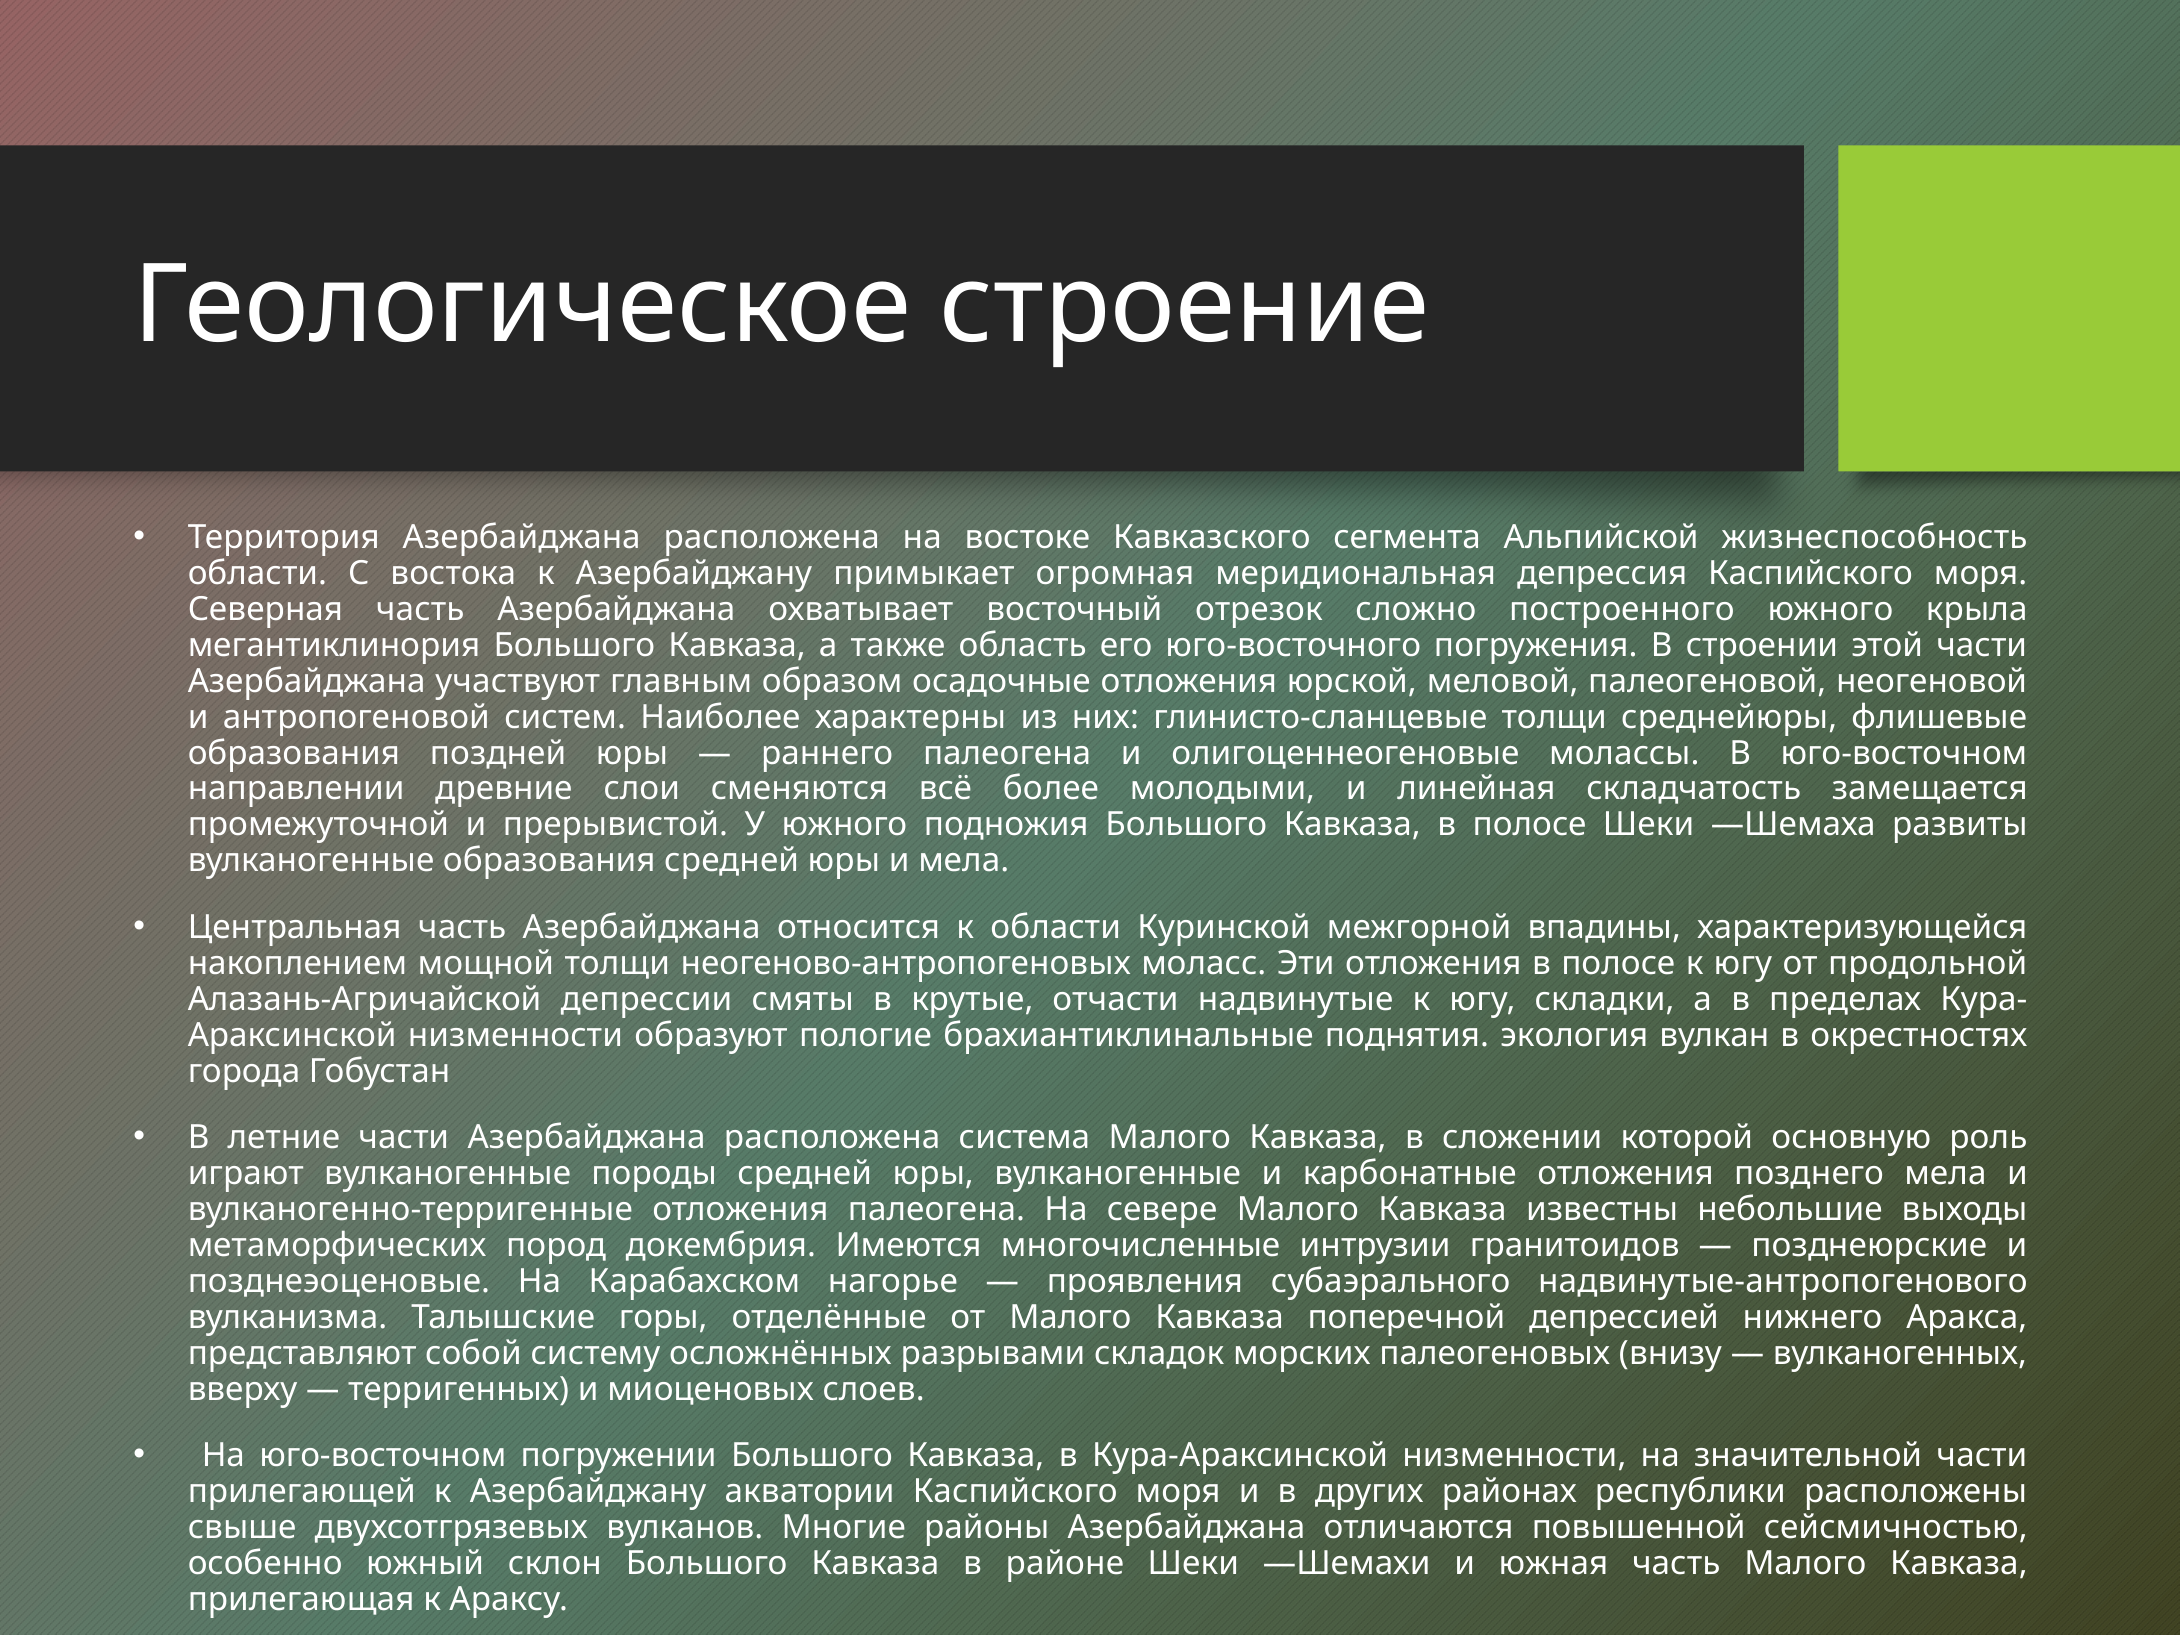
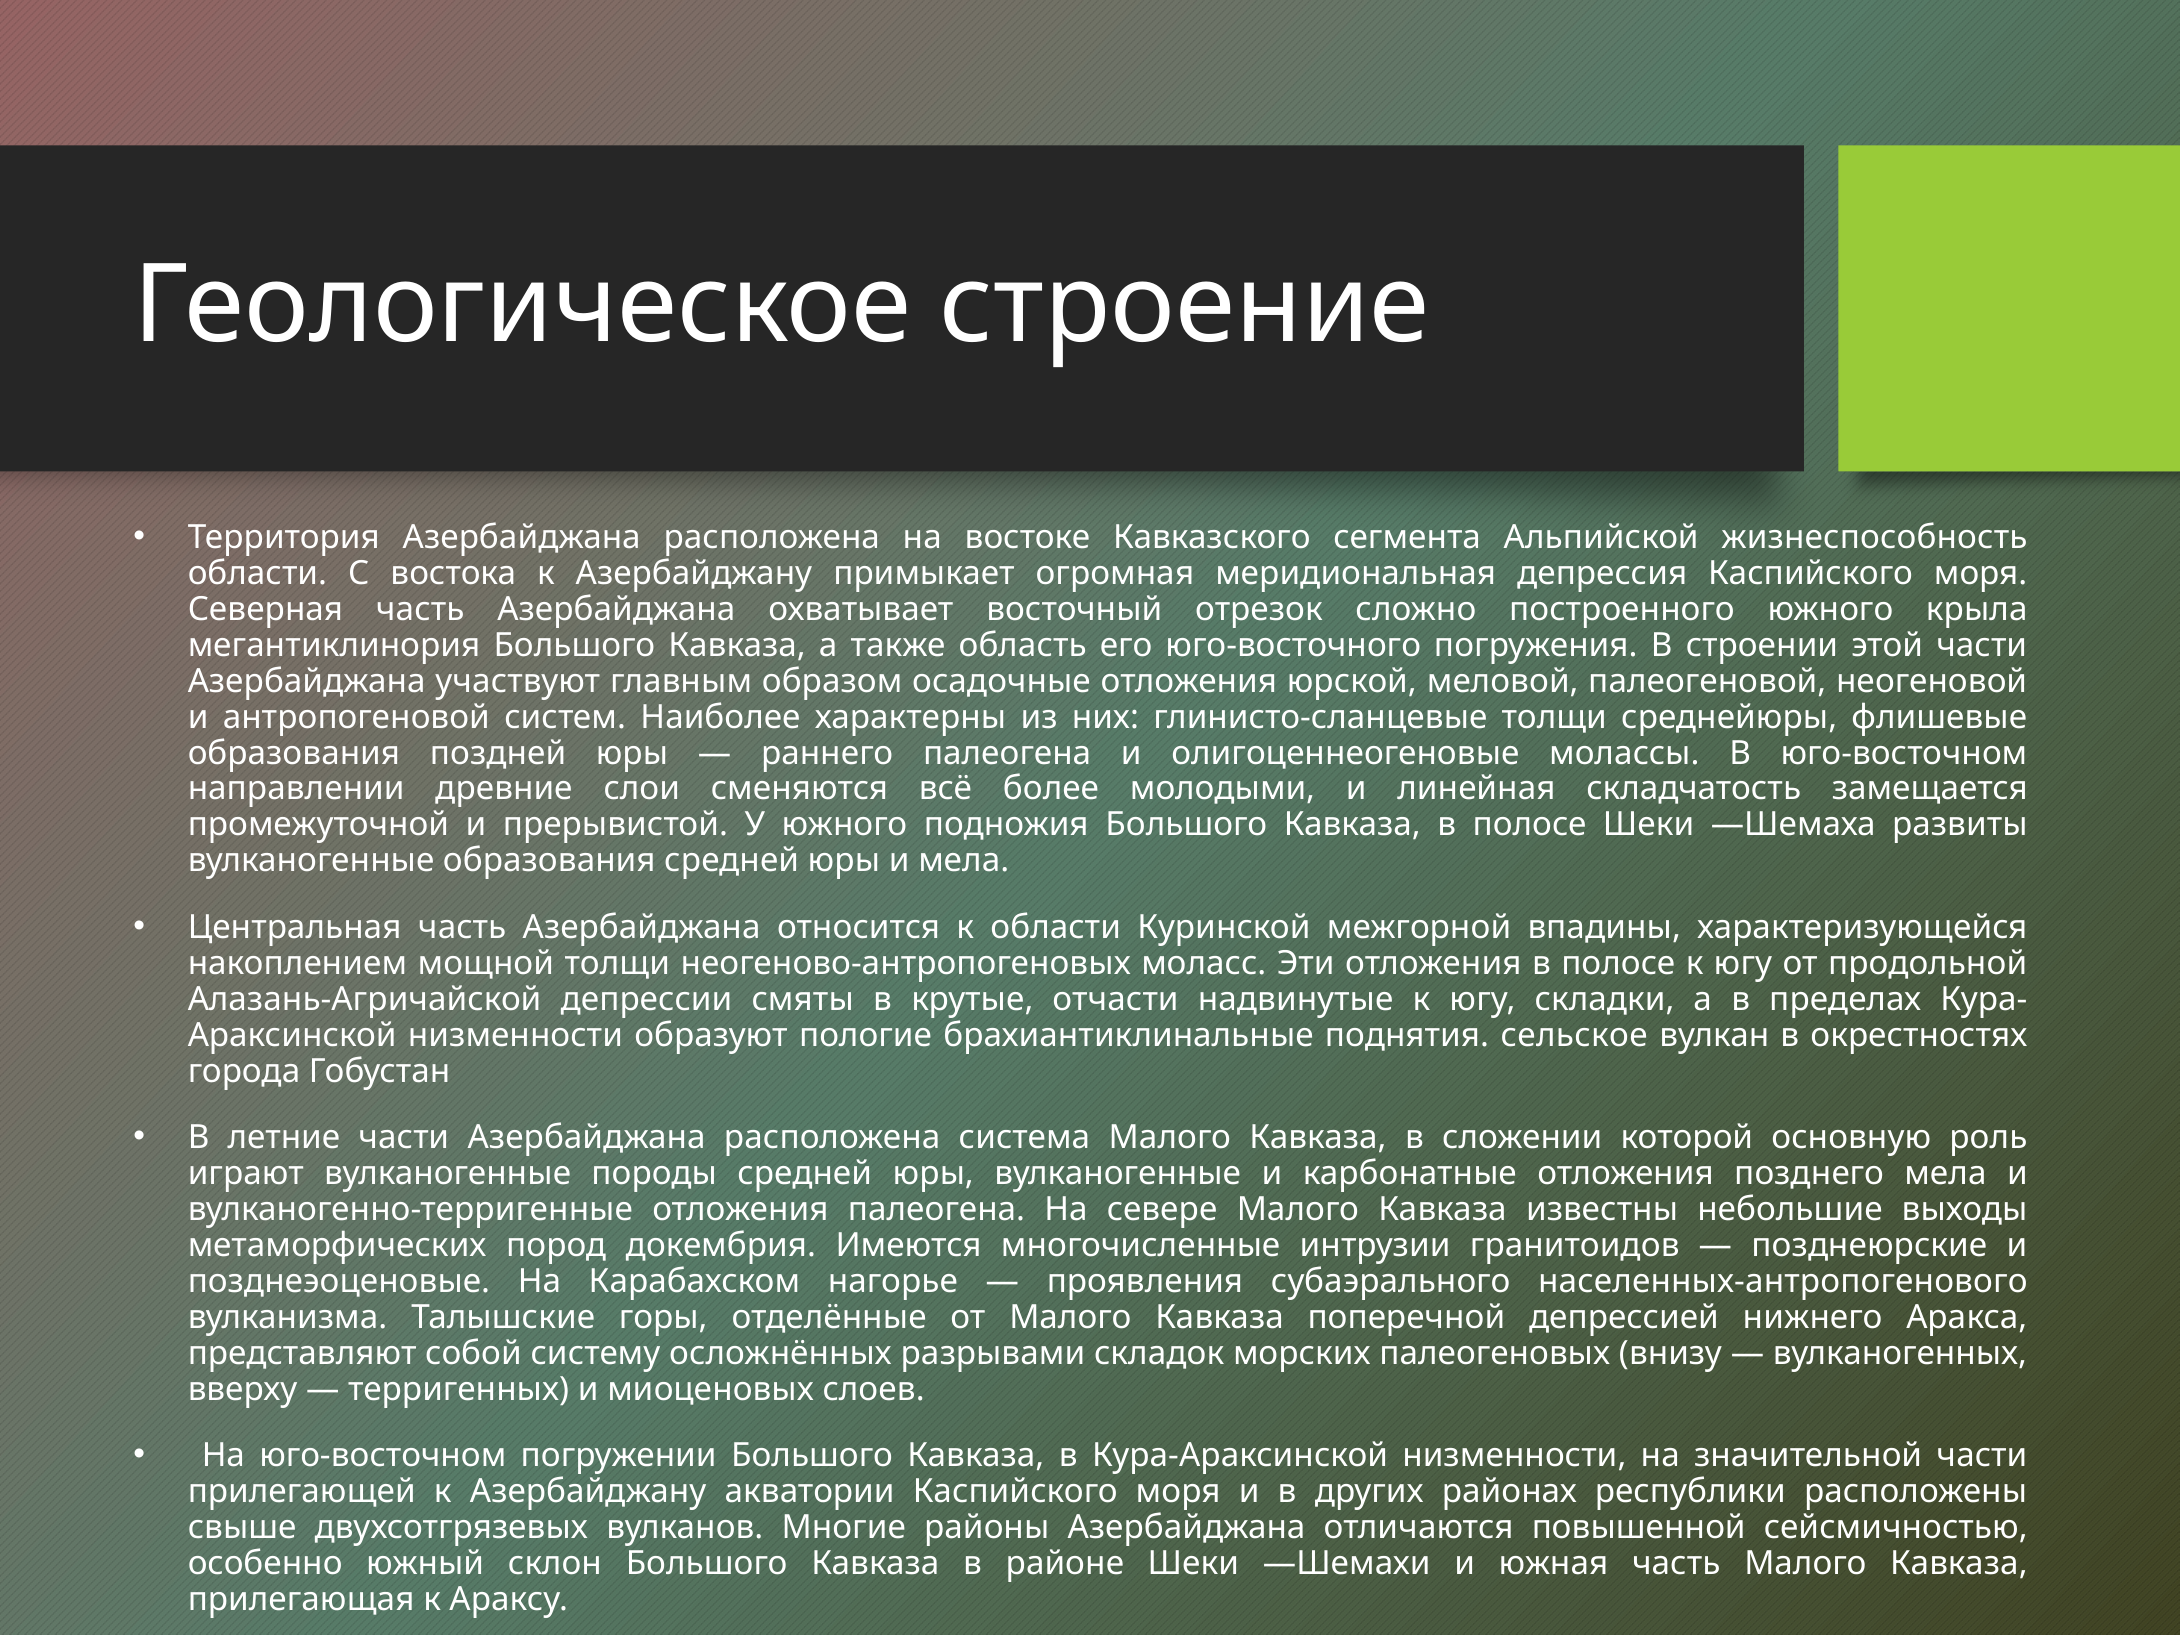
экология: экология -> сельское (1574, 1035)
надвинутые-антропогенового: надвинутые-антропогенового -> населенных-антропогенового (1783, 1281)
